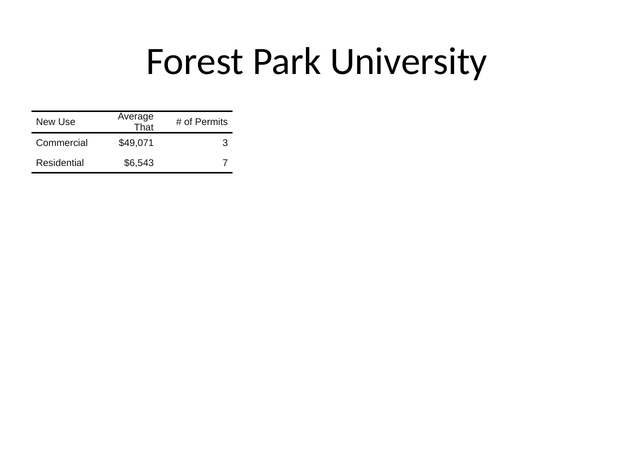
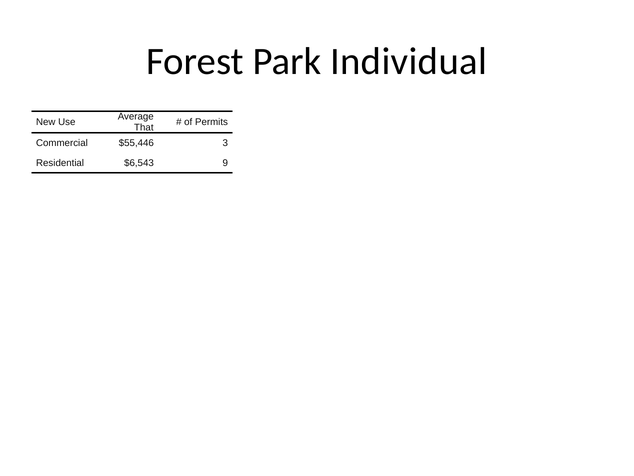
University: University -> Individual (409, 61)
$49,071: $49,071 -> $55,446 (136, 143)
7: 7 -> 9 (225, 163)
